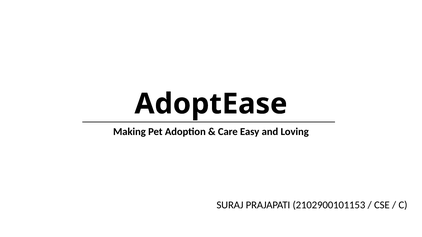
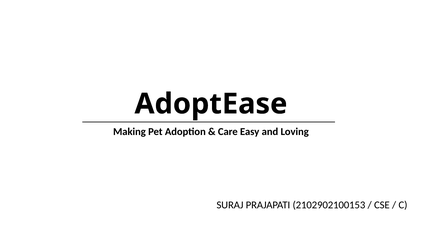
2102900101153: 2102900101153 -> 2102902100153 (329, 205)
